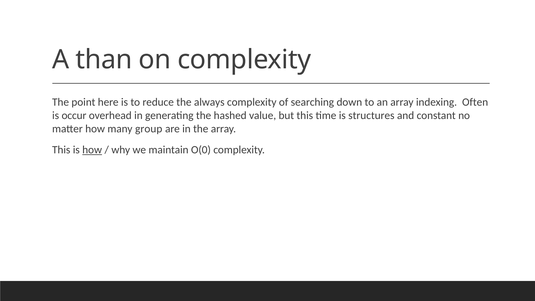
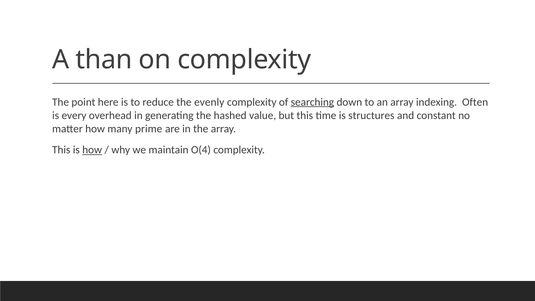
always: always -> evenly (209, 102)
searching underline: none -> present (312, 102)
occur: occur -> every (74, 115)
group: group -> prime (149, 129)
O(0: O(0 -> O(4 (201, 150)
